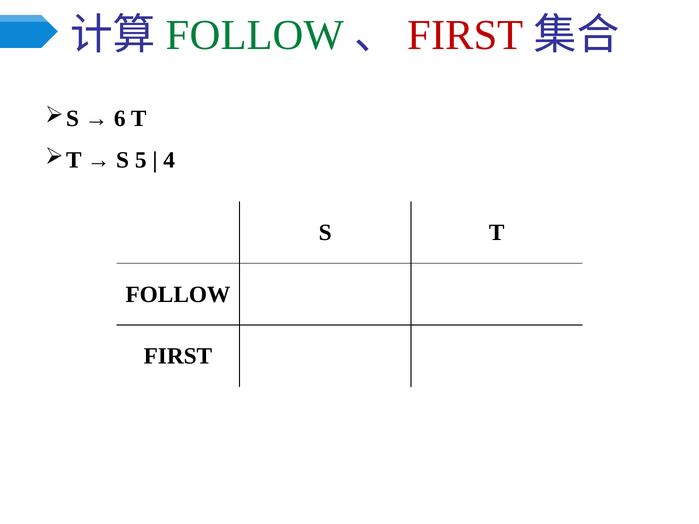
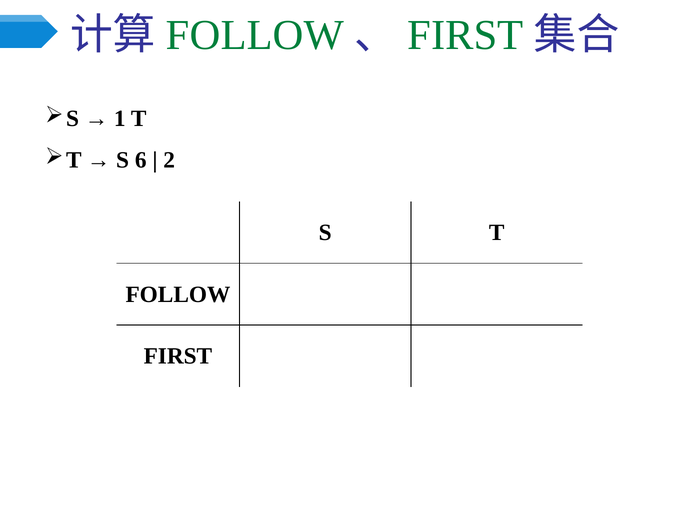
FIRST colour: red -> green (465, 35)
6: 6 -> 1 (120, 119)
5: 5 -> 6 (141, 160)
4: 4 -> 2 (169, 160)
